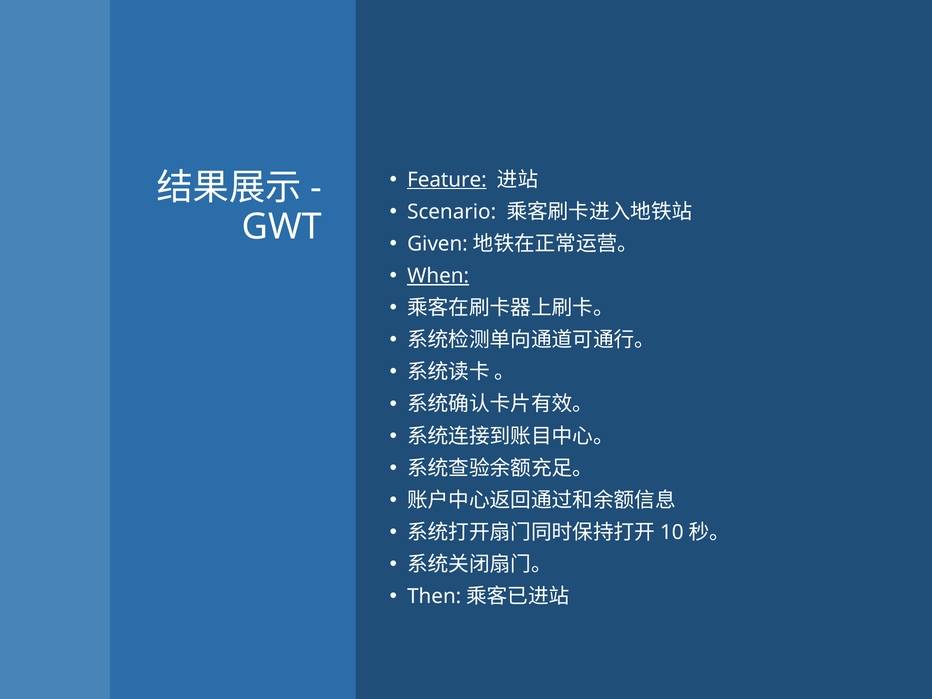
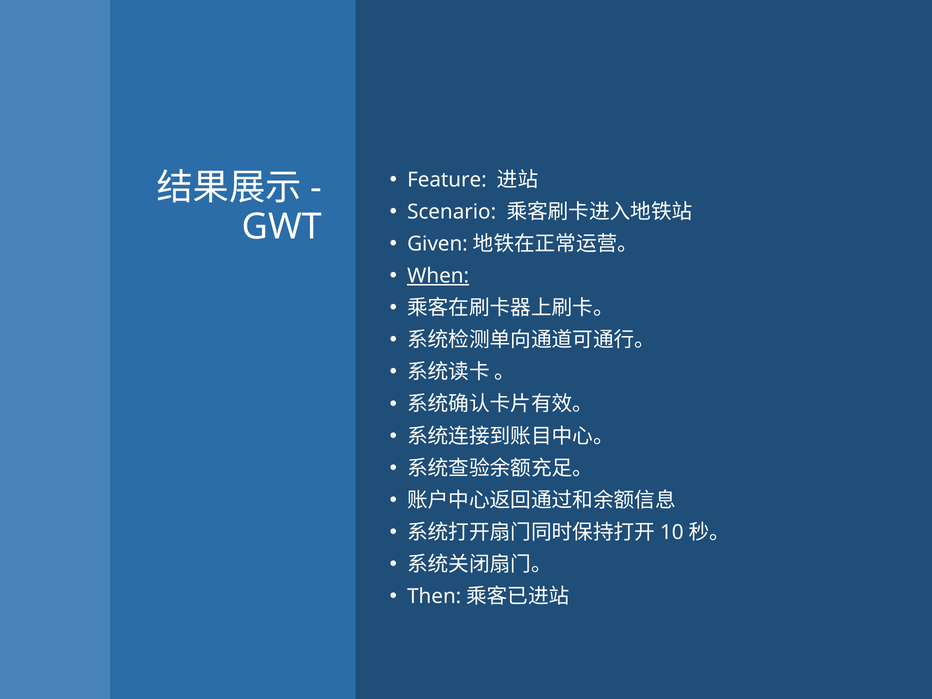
Feature underline: present -> none (447, 180)
